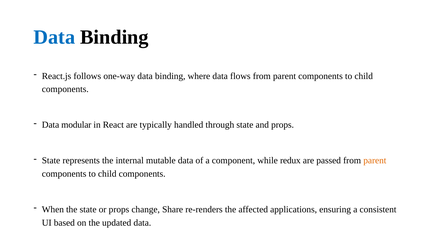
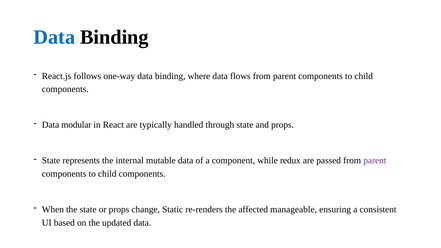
parent colour: orange -> purple (375, 161)
Share: Share -> Static (173, 209)
applications: applications -> manageable (294, 209)
